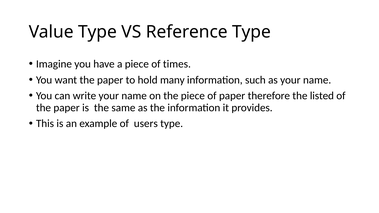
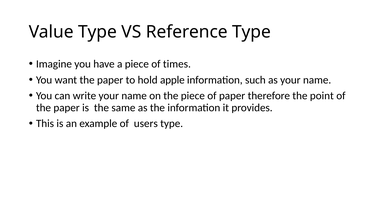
many: many -> apple (172, 80)
listed: listed -> point (322, 96)
